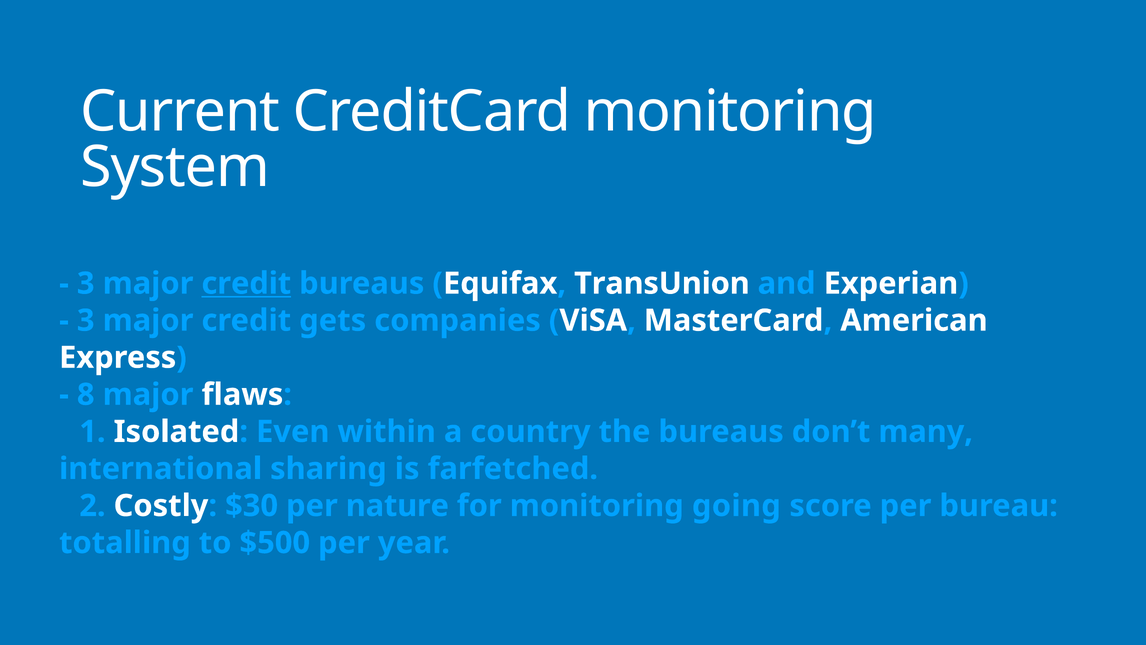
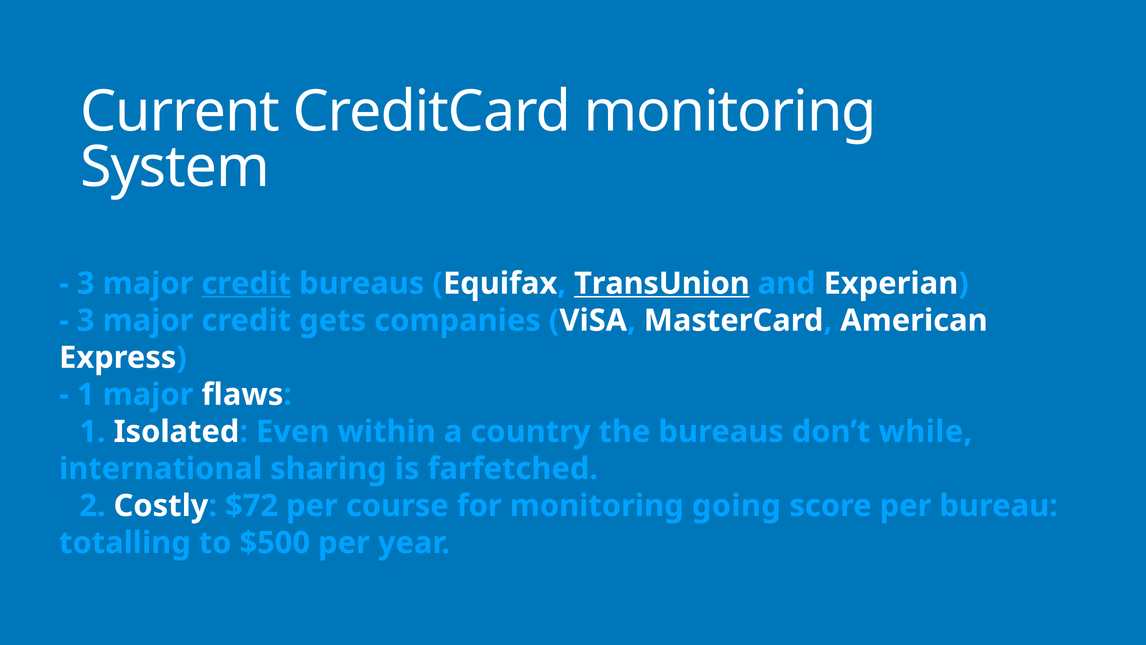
TransUnion underline: none -> present (662, 283)
8: 8 -> 1 (86, 394)
many: many -> while (925, 431)
$30: $30 -> $72 (252, 506)
nature: nature -> course (397, 506)
